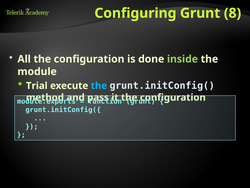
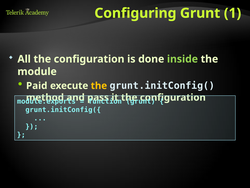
8: 8 -> 1 (233, 13)
Trial: Trial -> Paid (37, 86)
the colour: light blue -> yellow (99, 86)
